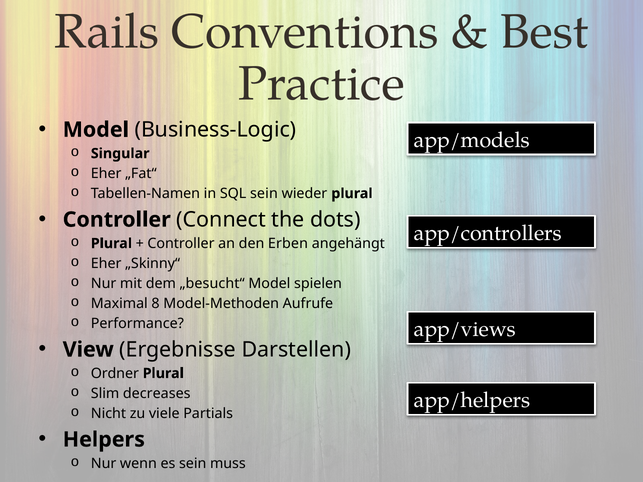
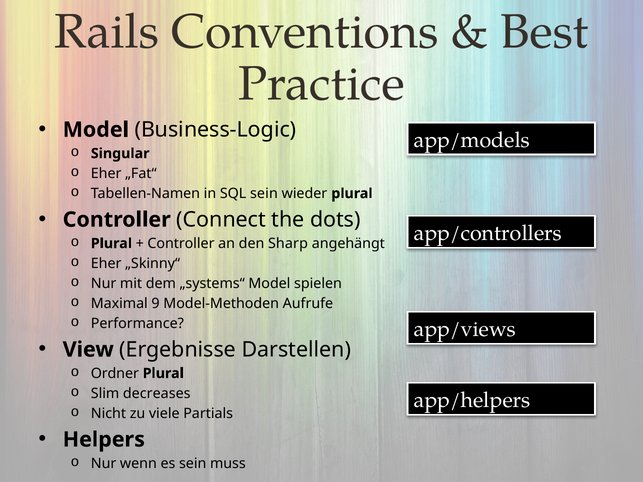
Erben: Erben -> Sharp (288, 244)
„besucht“: „besucht“ -> „systems“ (212, 284)
8: 8 -> 9 (156, 304)
